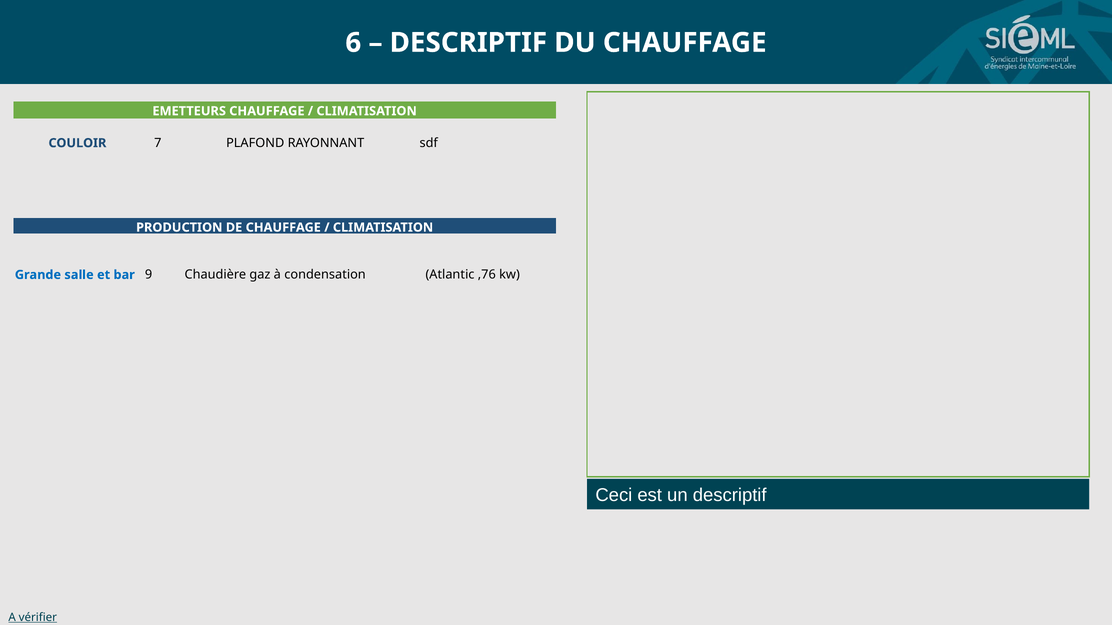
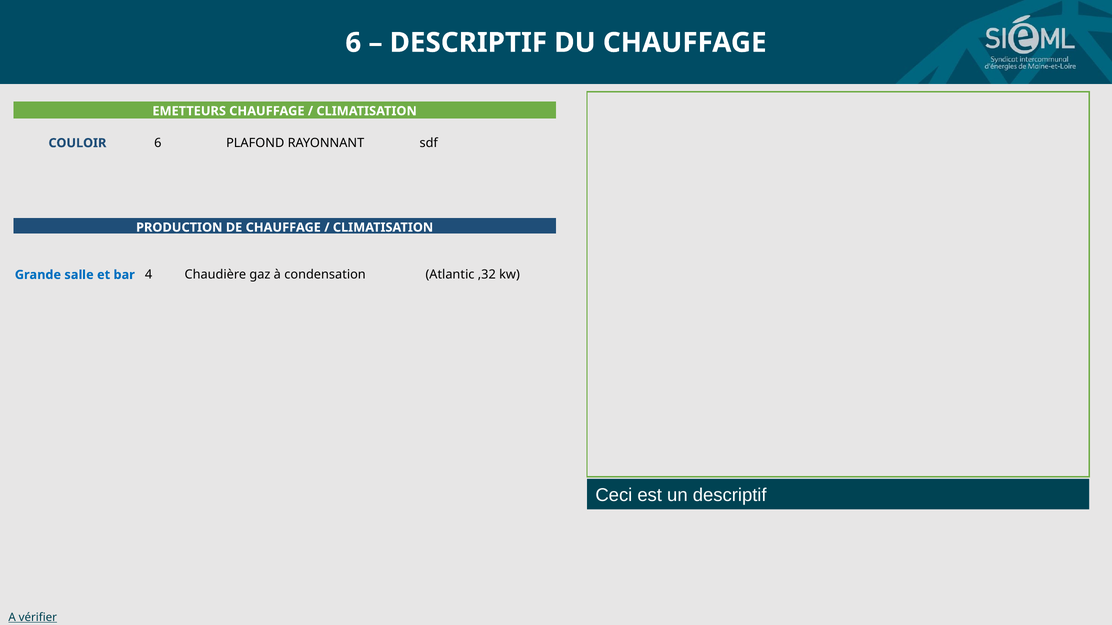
COULOIR 7: 7 -> 6 (158, 143)
9: 9 -> 4 (149, 275)
,76: ,76 -> ,32 (487, 275)
